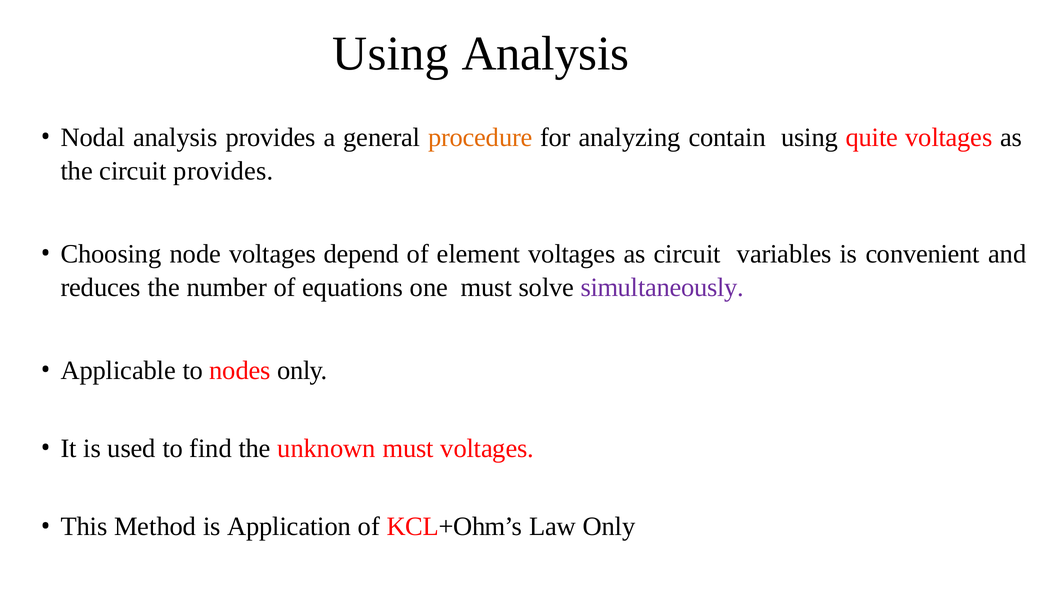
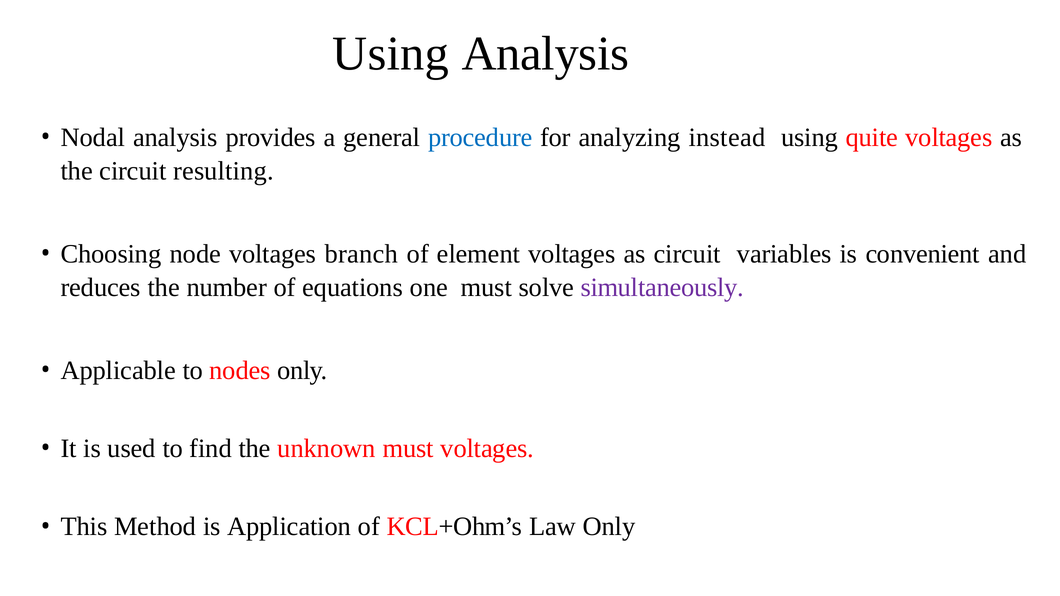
procedure colour: orange -> blue (480, 138)
contain: contain -> instead (727, 138)
circuit provides: provides -> resulting (224, 171)
depend: depend -> branch (361, 254)
